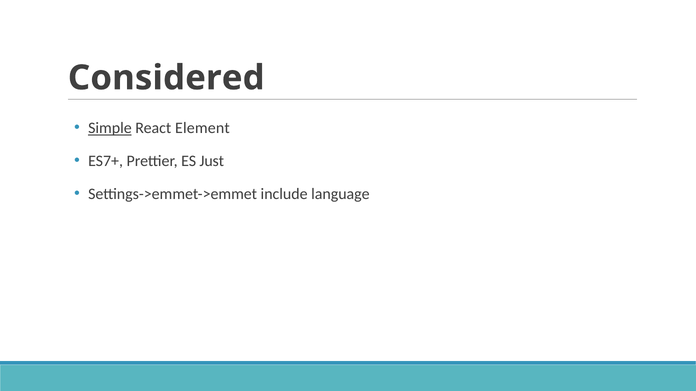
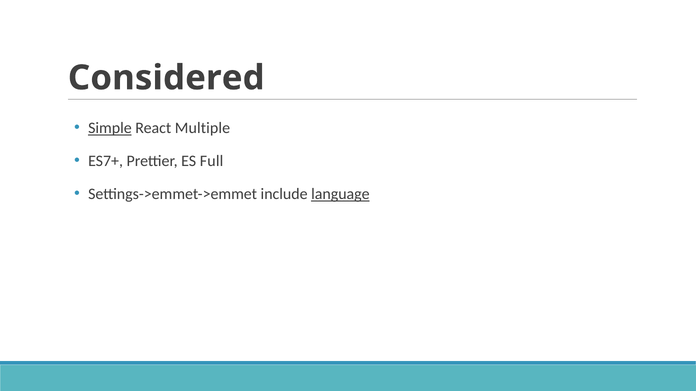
Element: Element -> Multiple (202, 128)
Just: Just -> Full (212, 161)
language underline: none -> present (340, 194)
